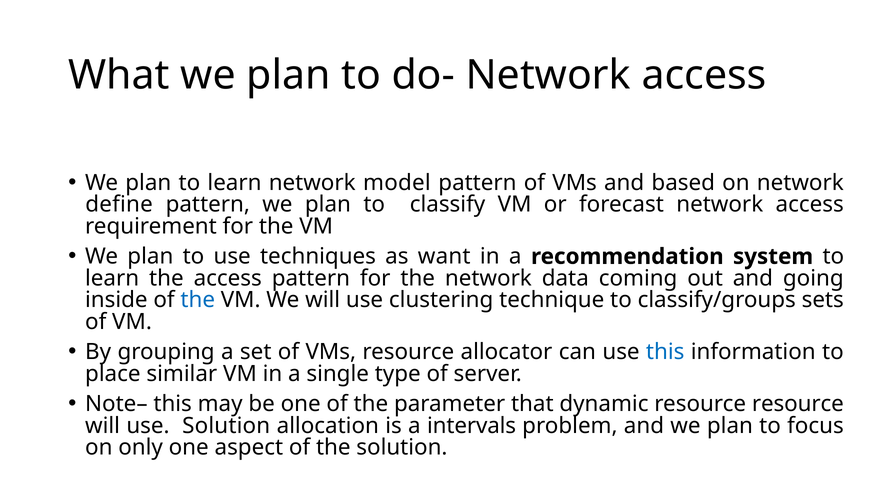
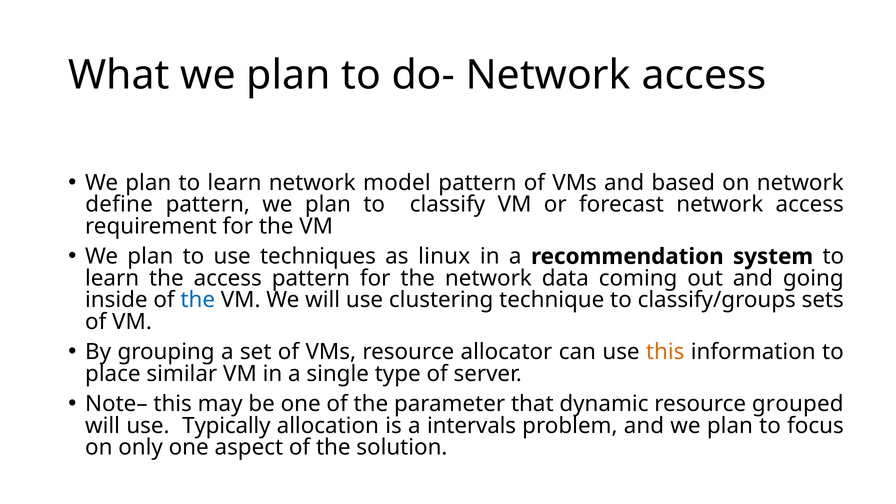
want: want -> linux (444, 257)
this colour: blue -> orange (665, 352)
resource resource: resource -> grouped (798, 404)
use Solution: Solution -> Typically (226, 426)
